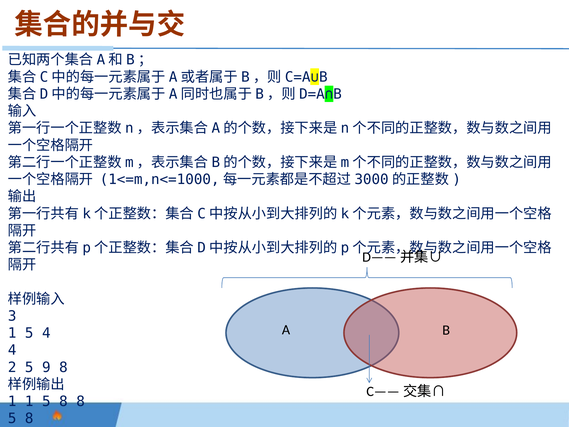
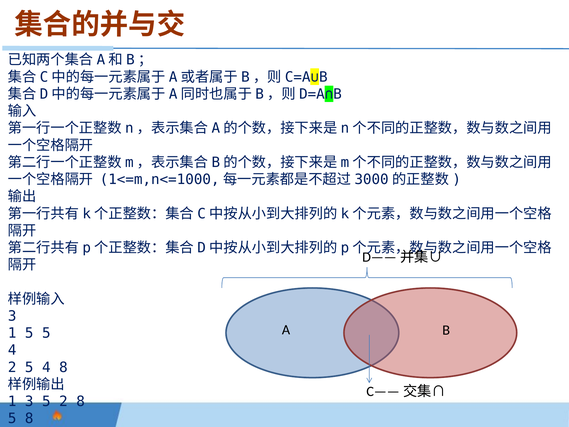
5 4: 4 -> 5 (46, 333)
2 5 9: 9 -> 4 (46, 367)
1 1: 1 -> 3 (29, 401)
8: 8 -> 2 (63, 401)
